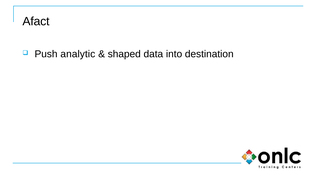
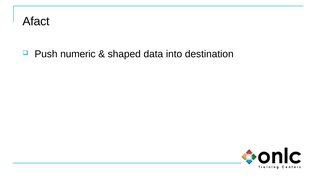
analytic: analytic -> numeric (78, 54)
